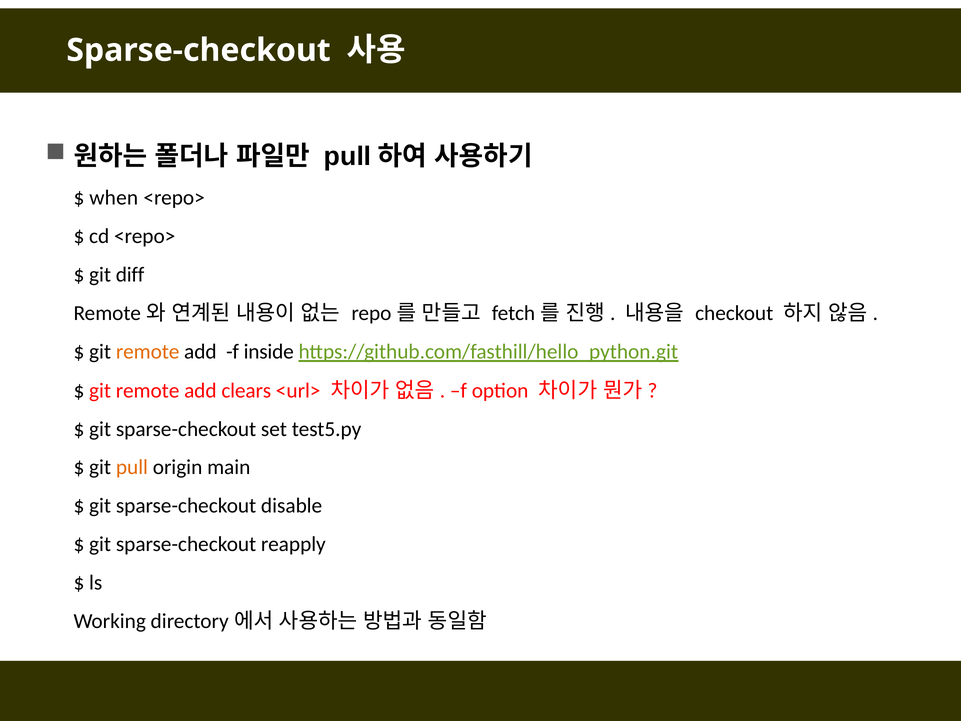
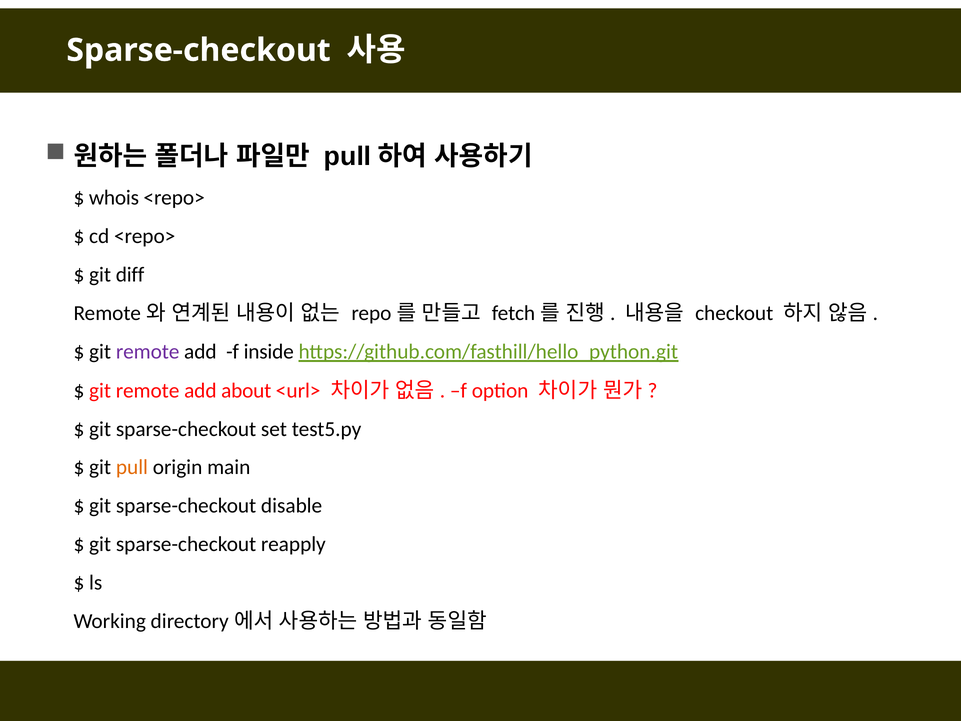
when: when -> whois (114, 198)
remote colour: orange -> purple (148, 352)
clears: clears -> about (246, 390)
